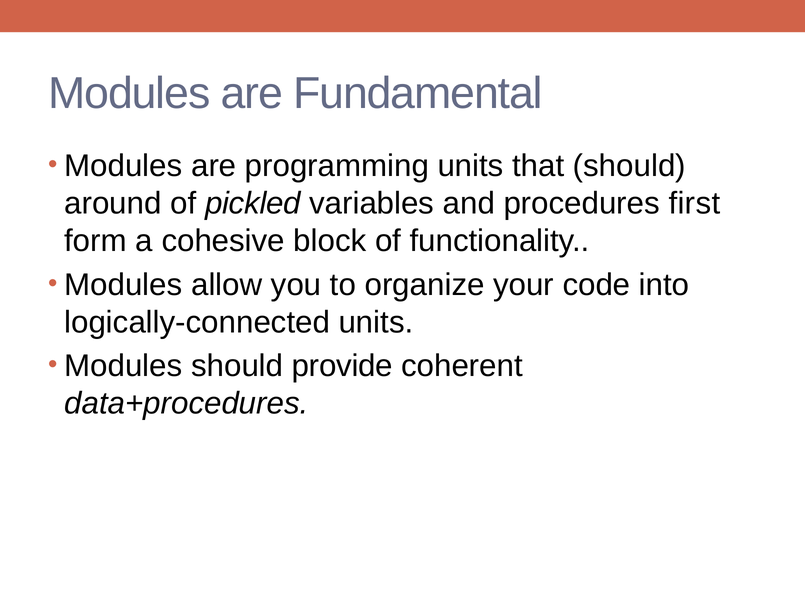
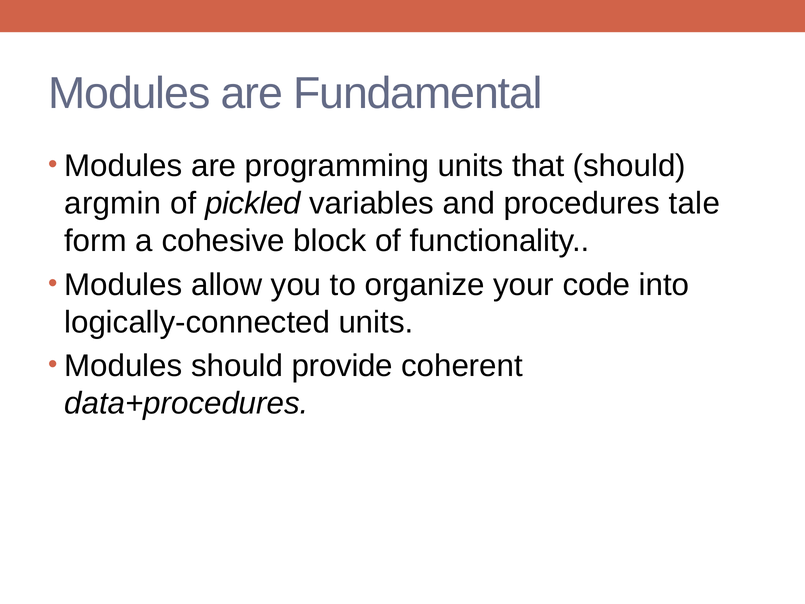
around: around -> argmin (113, 203)
first: first -> tale (694, 203)
